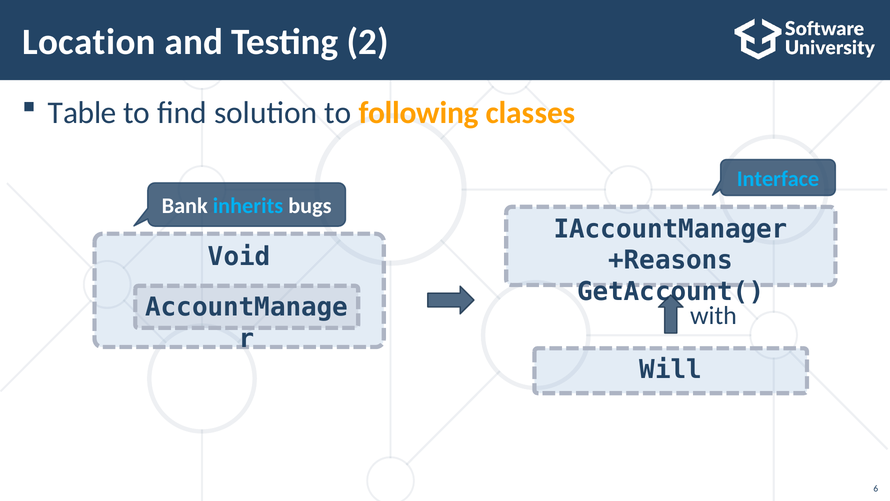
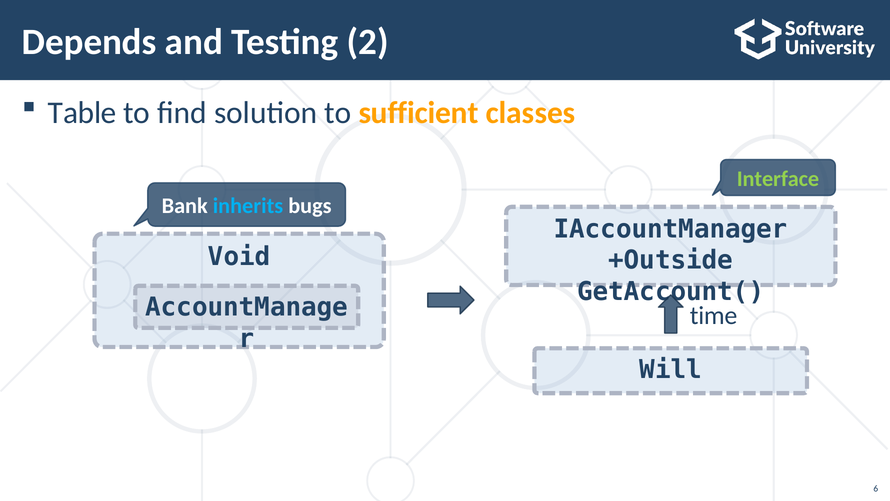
Location: Location -> Depends (89, 42)
following: following -> sufficient (419, 113)
Interface colour: light blue -> light green (778, 179)
+Reasons: +Reasons -> +Outside (671, 260)
with: with -> time (714, 315)
